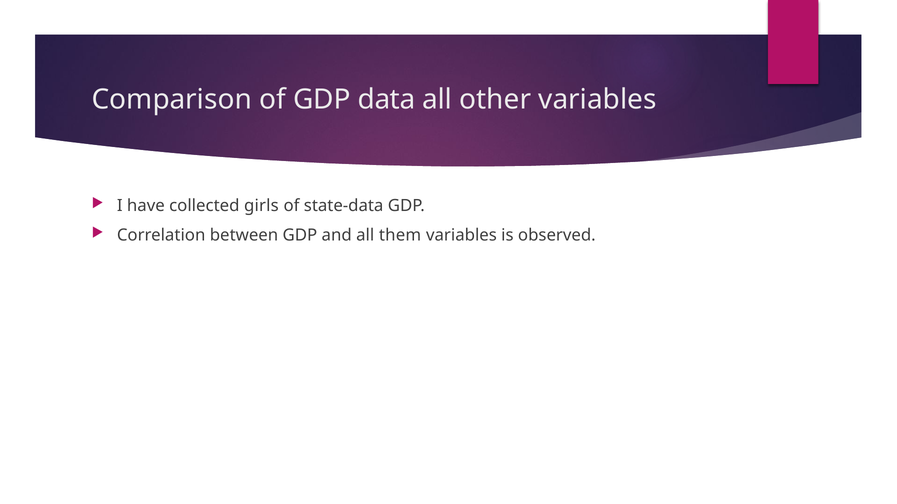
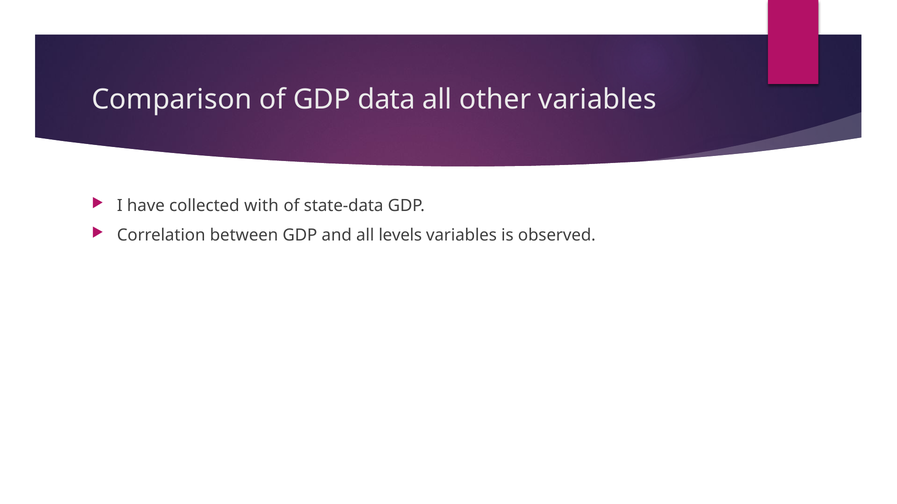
girls: girls -> with (261, 206)
them: them -> levels (400, 236)
